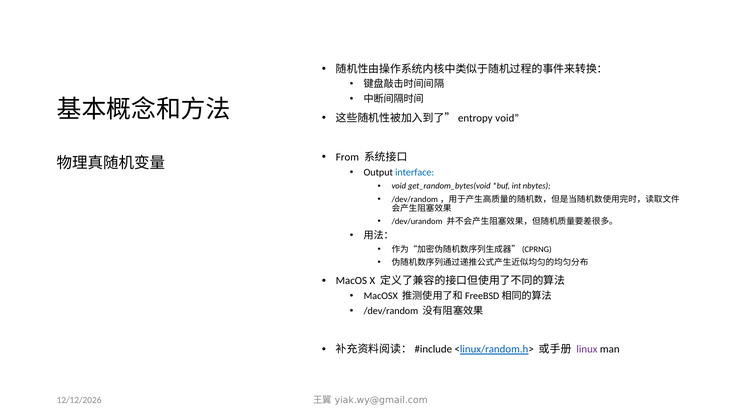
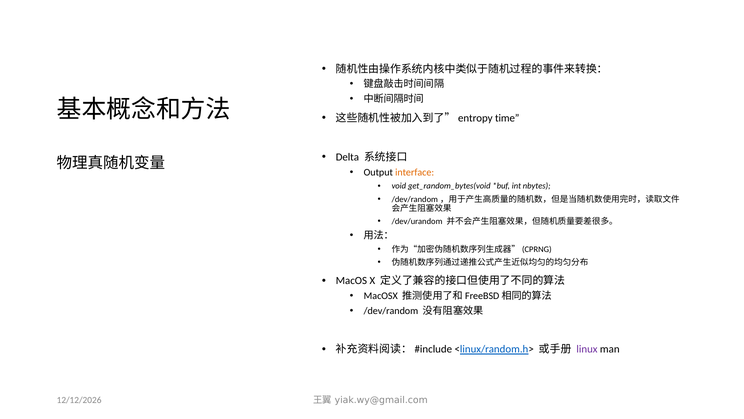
void: void -> time (507, 118)
From: From -> Delta (347, 157)
interface colour: blue -> orange (415, 172)
